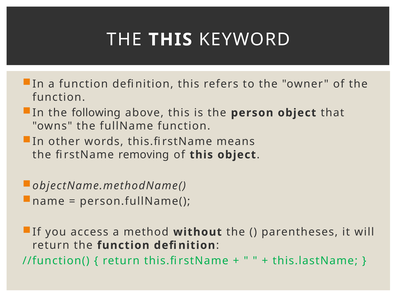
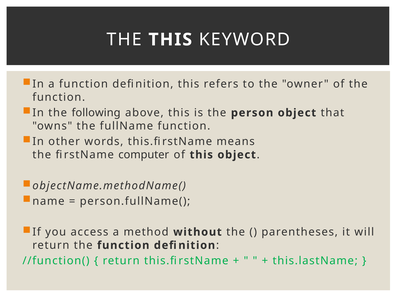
removing: removing -> computer (144, 155)
